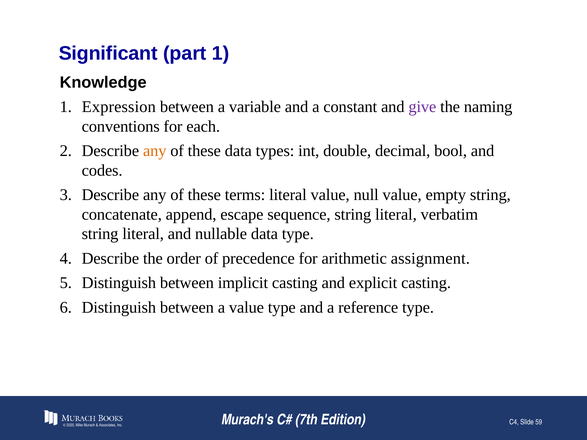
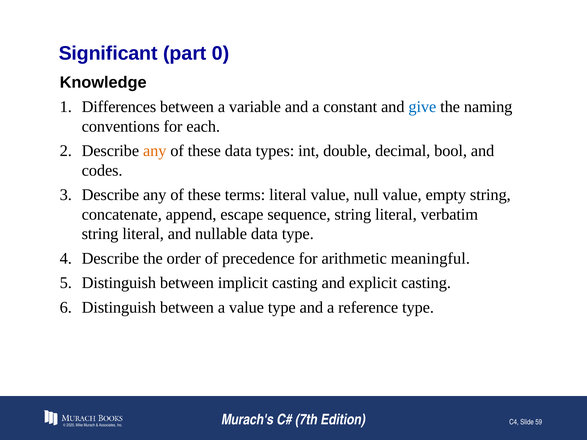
part 1: 1 -> 0 (221, 53)
Expression: Expression -> Differences (119, 107)
give colour: purple -> blue (422, 107)
assignment: assignment -> meaningful (430, 259)
